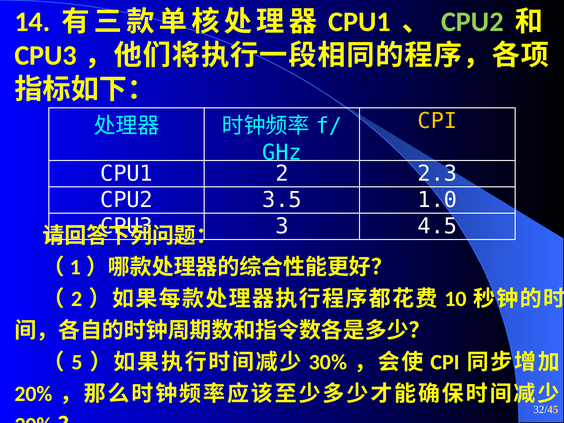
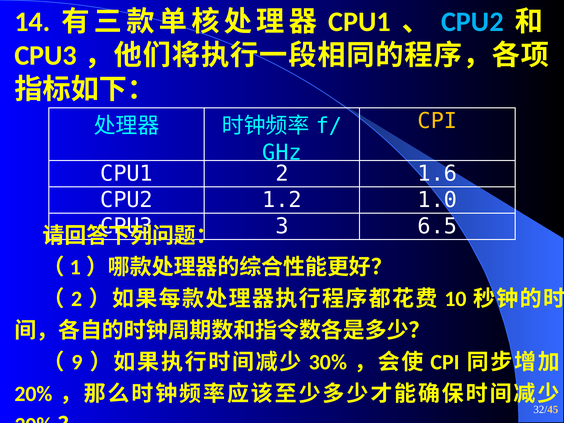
CPU2 colour: light green -> light blue (472, 22)
2.3: 2.3 -> 1.6 (437, 174)
3.5: 3.5 -> 1.2 (282, 200)
4.5: 4.5 -> 6.5 (437, 226)
5: 5 -> 9 (77, 362)
